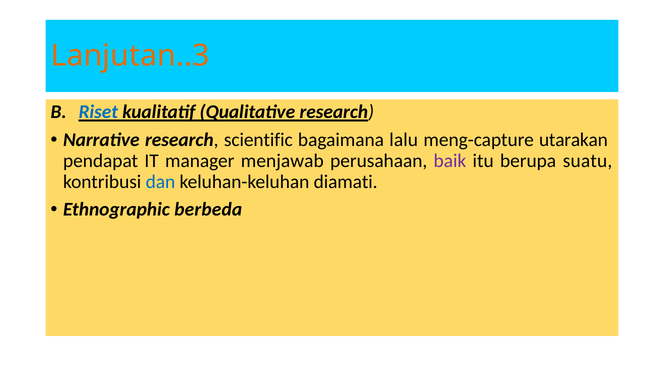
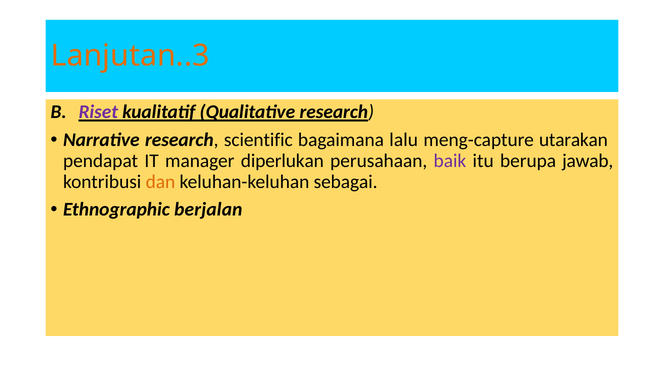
Riset colour: blue -> purple (98, 112)
menjawab: menjawab -> diperlukan (282, 161)
suatu: suatu -> jawab (588, 161)
dan colour: blue -> orange (160, 182)
diamati: diamati -> sebagai (346, 182)
berbeda: berbeda -> berjalan (208, 210)
